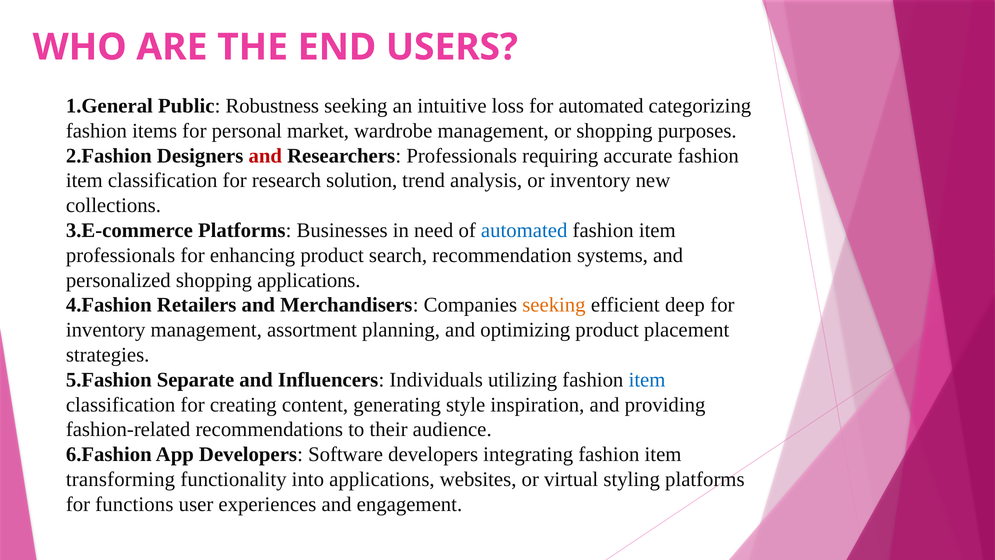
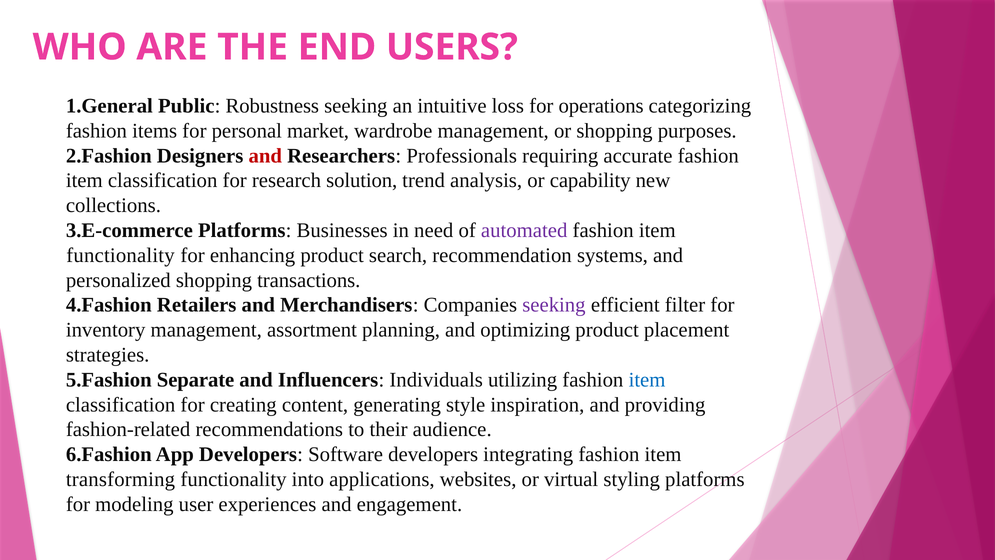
for automated: automated -> operations (601, 106)
or inventory: inventory -> capability (590, 180)
automated colour: blue -> purple (524, 230)
professionals: professionals -> functionality (121, 255)
shopping applications: applications -> transactions (309, 280)
seeking colour: orange -> purple (554, 305)
deep: deep -> filter (685, 305)
functions: functions -> modeling (134, 504)
